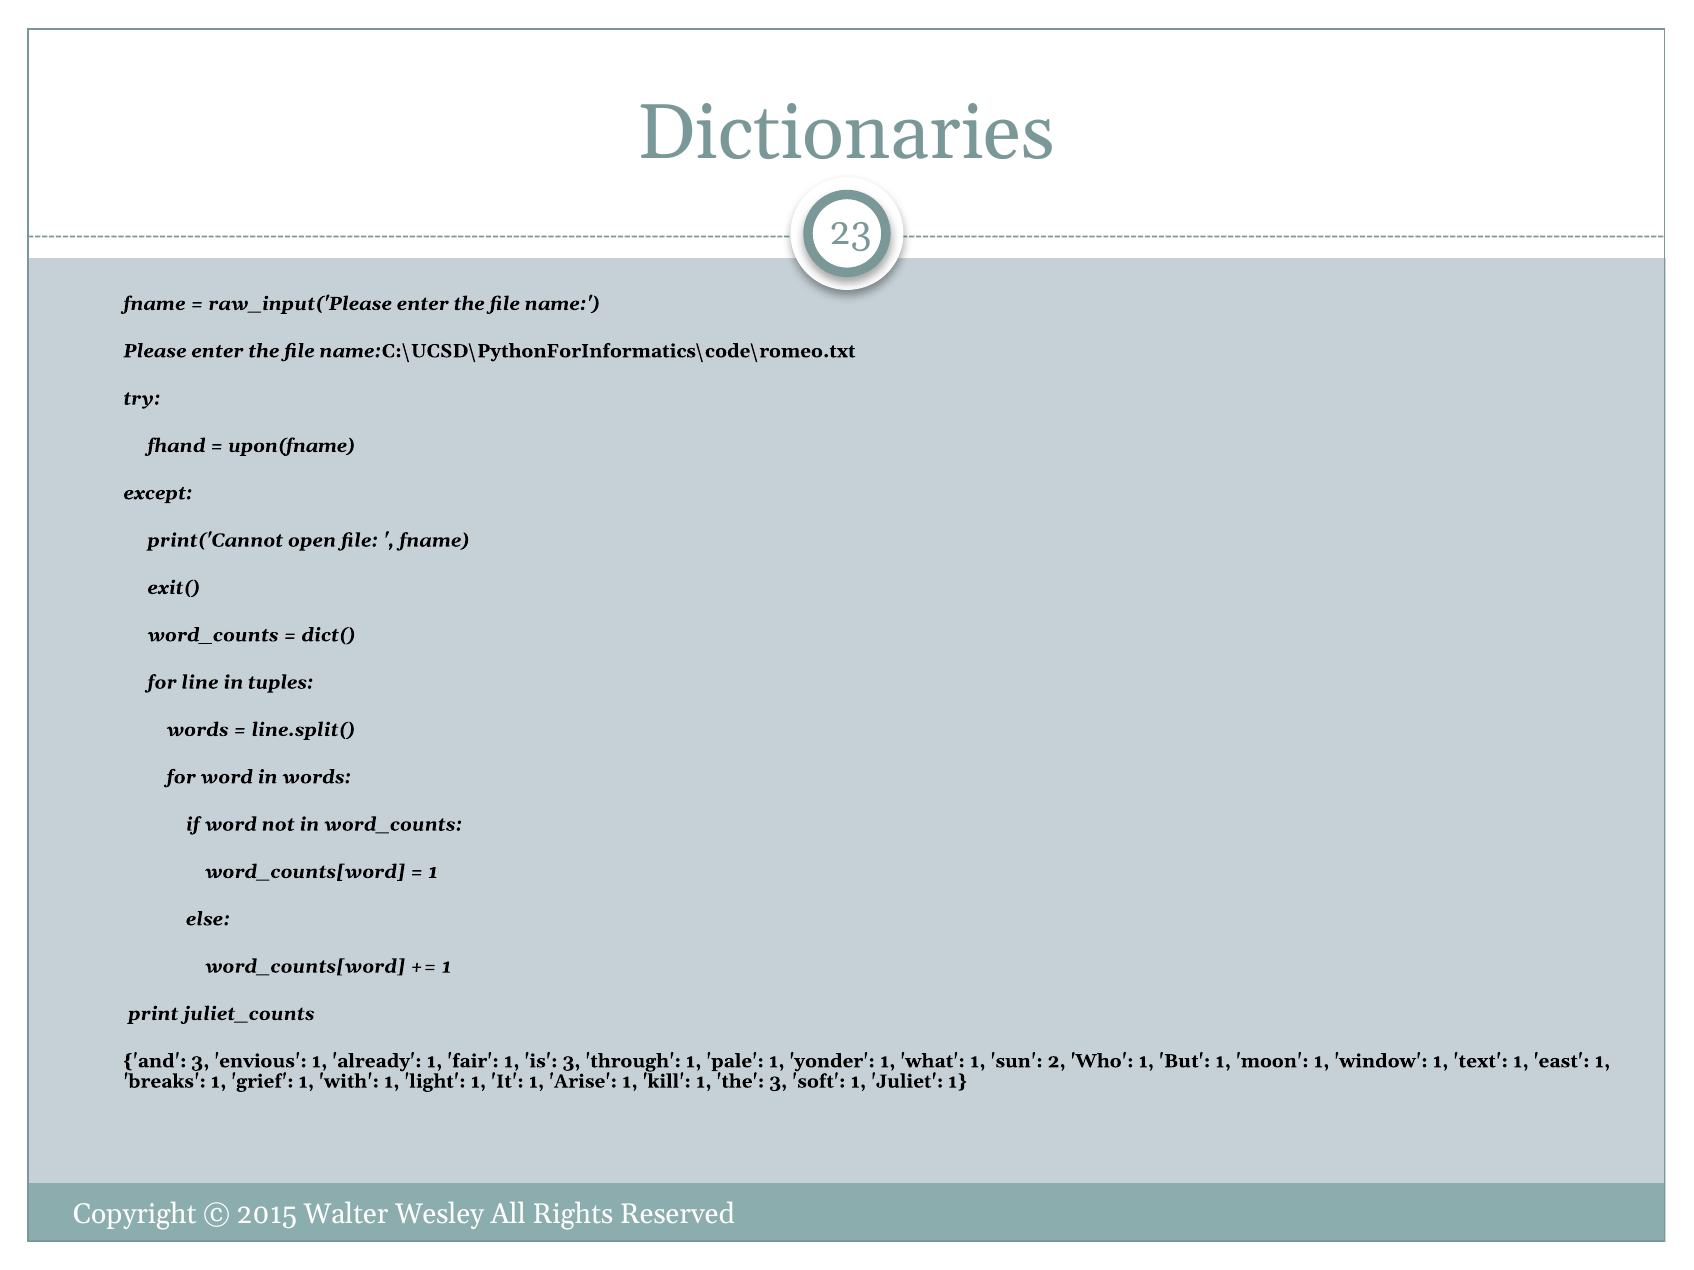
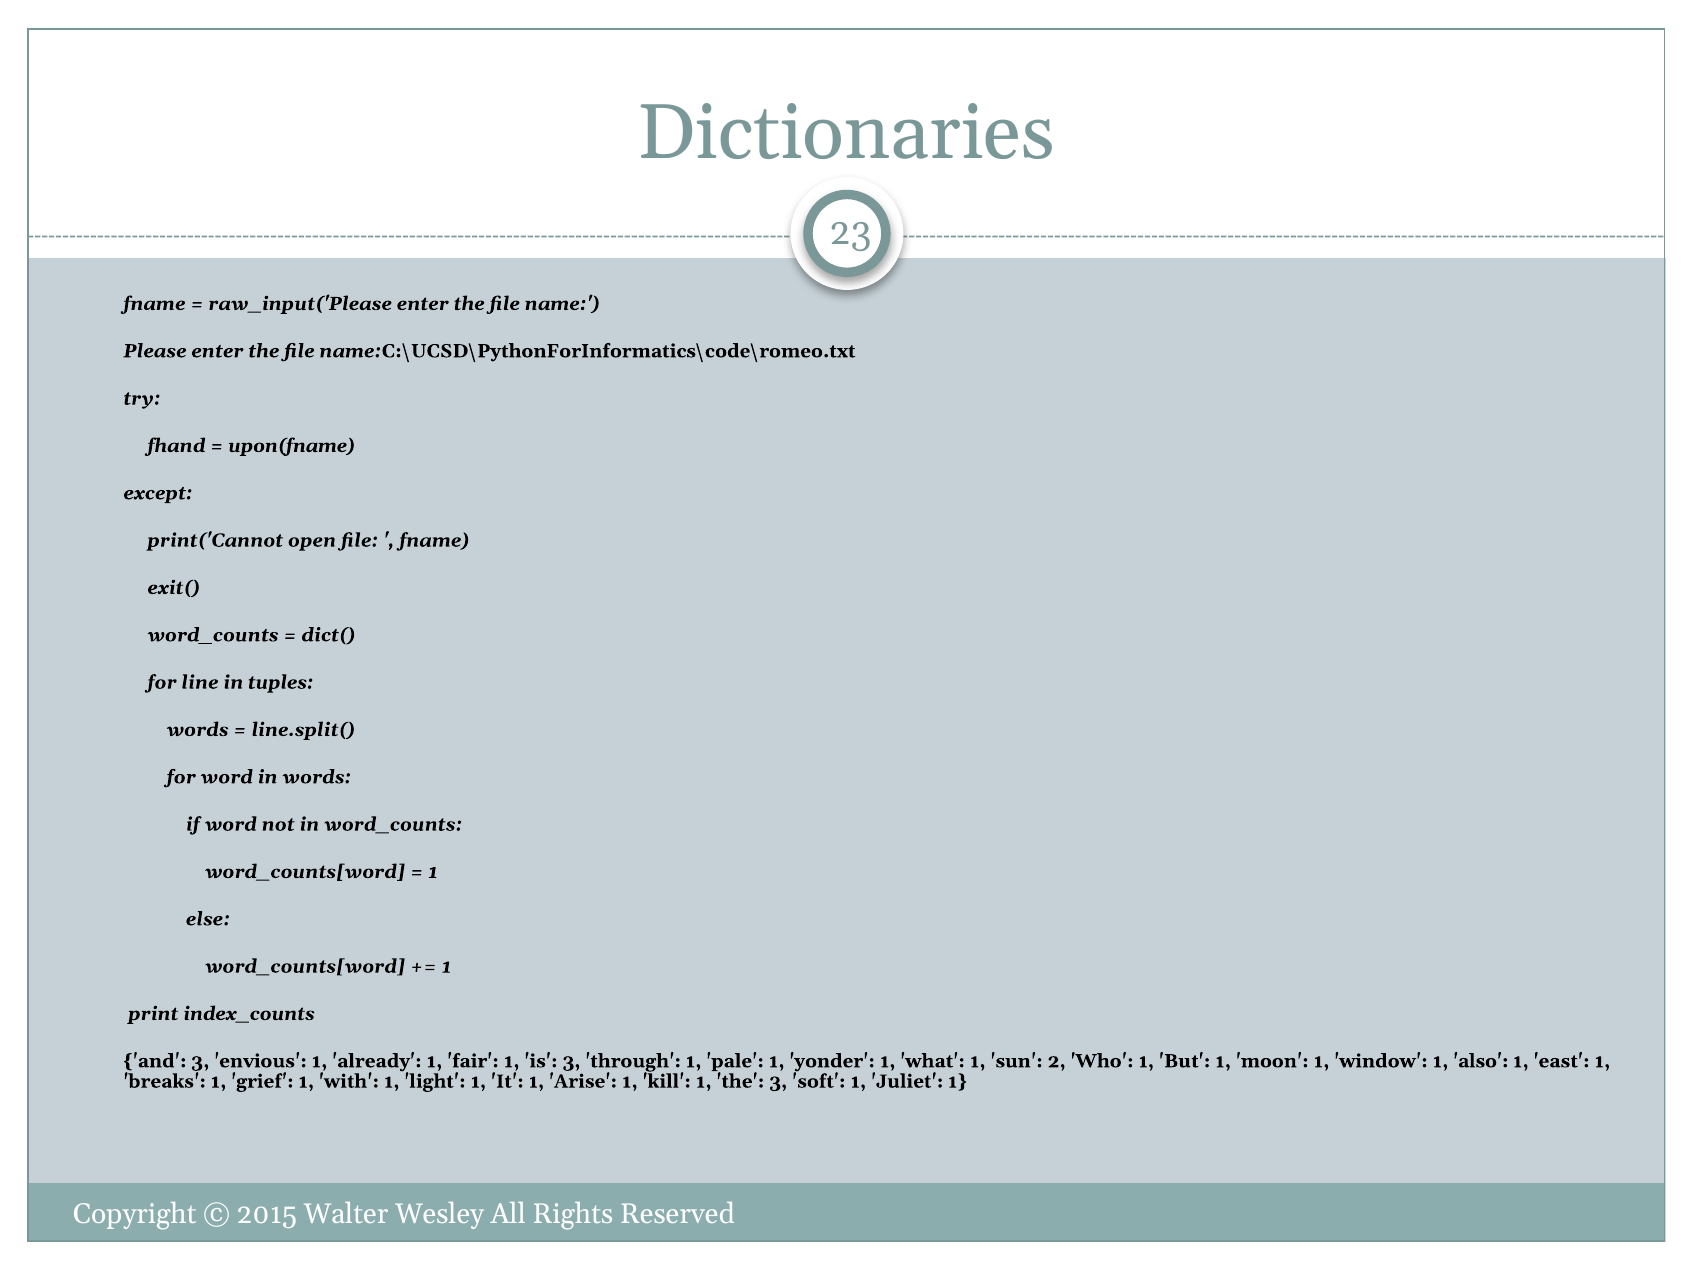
juliet_counts: juliet_counts -> index_counts (249, 1014)
text: text -> also (1481, 1061)
